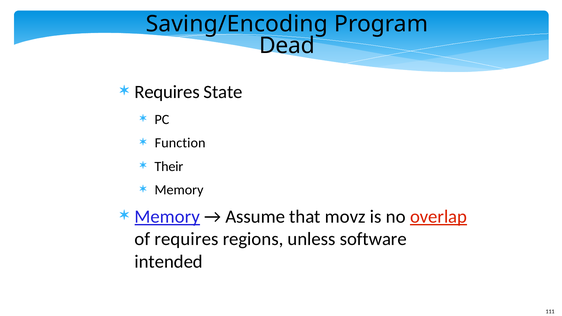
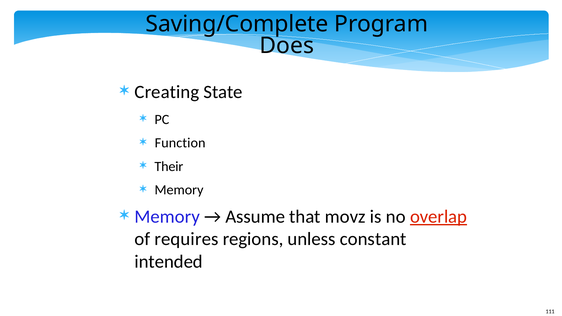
Saving/Encoding: Saving/Encoding -> Saving/Complete (237, 24)
Dead: Dead -> Does (287, 46)
Requires: Requires -> Creating (167, 92)
Memory underline: present -> none (167, 217)
software: software -> constant (373, 239)
